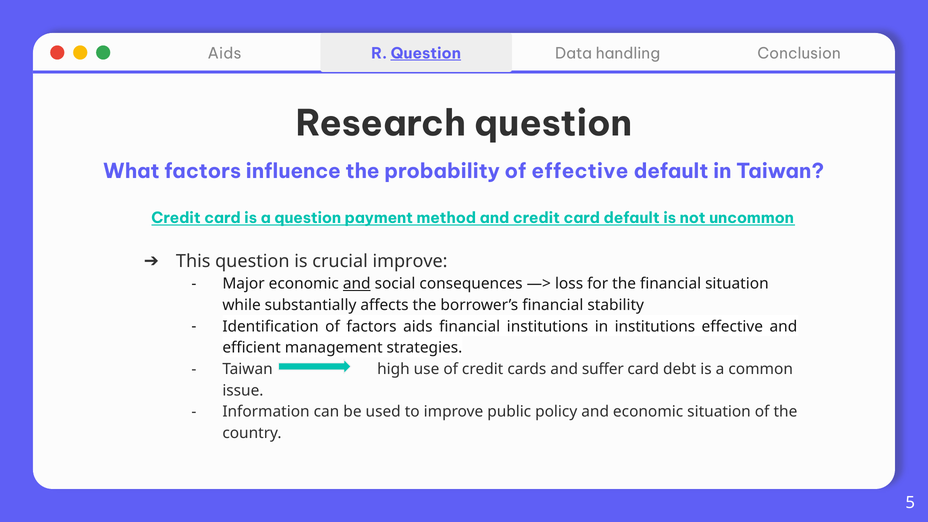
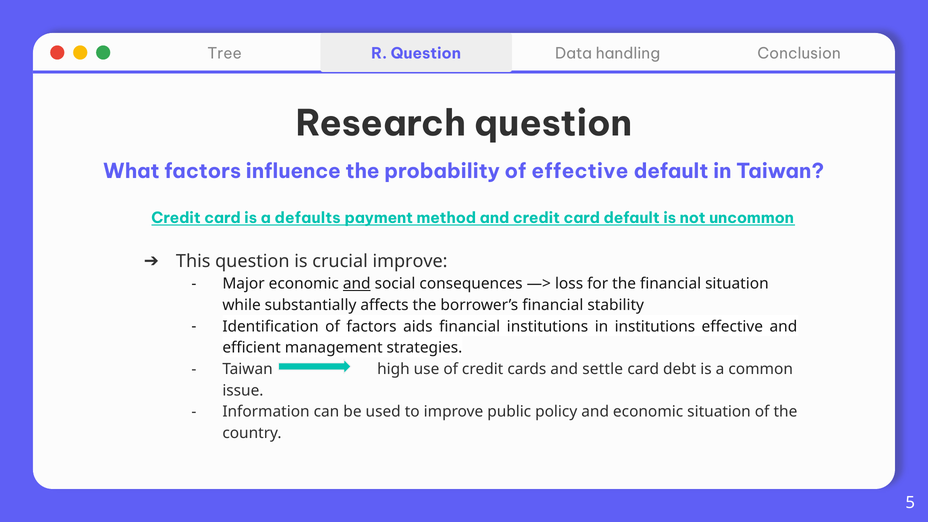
Aids: Aids -> Tree (225, 54)
Question underline: present -> none (426, 54)
a question: question -> defaults (308, 218)
suffer: suffer -> settle (603, 369)
